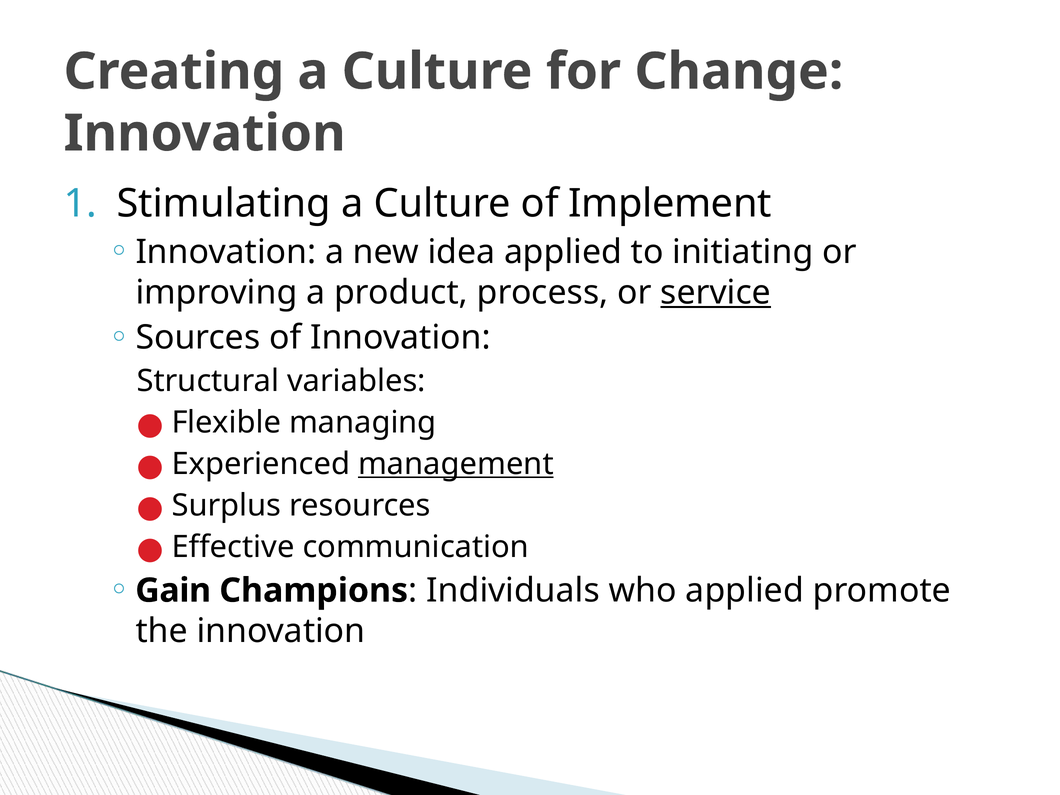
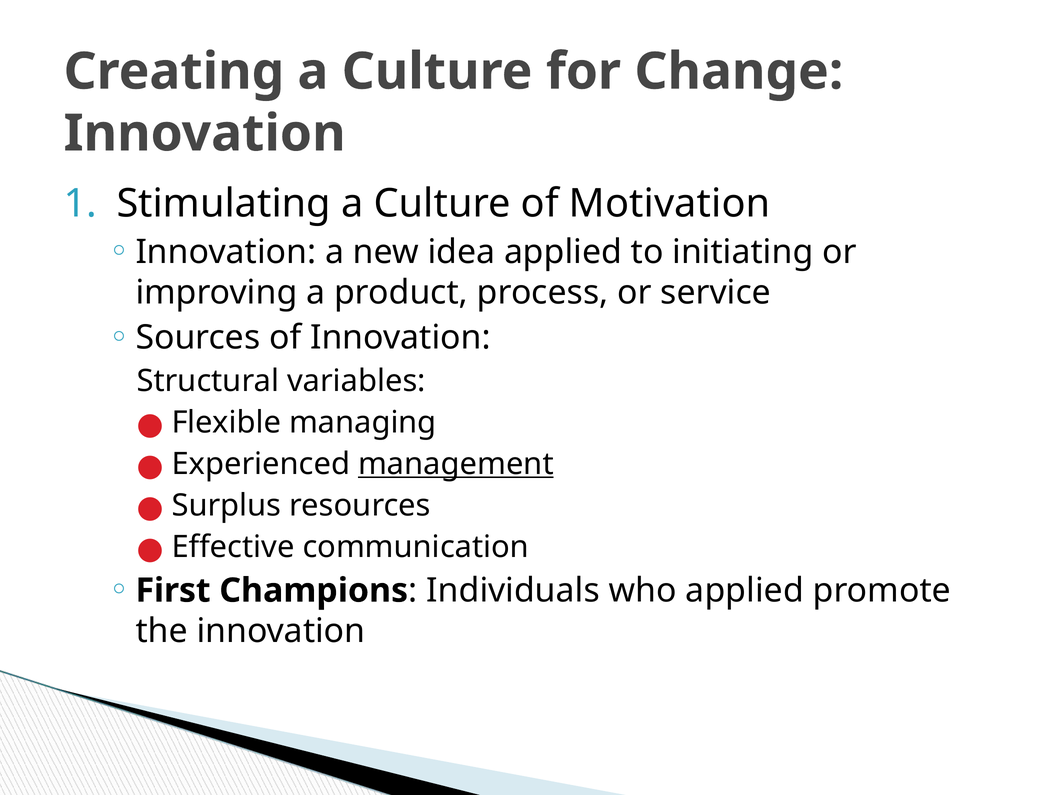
Implement: Implement -> Motivation (670, 204)
service underline: present -> none (716, 293)
Gain: Gain -> First (173, 591)
